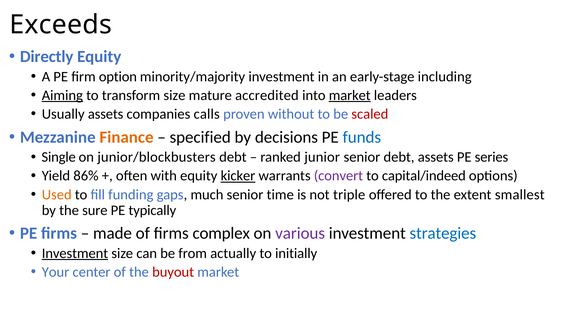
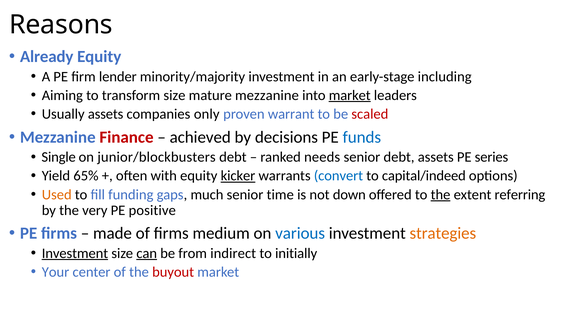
Exceeds: Exceeds -> Reasons (61, 25)
Directly: Directly -> Already (47, 57)
option: option -> lender (118, 77)
Aiming underline: present -> none (62, 95)
mature accredited: accredited -> mezzanine (267, 95)
calls: calls -> only (207, 114)
without: without -> warrant (291, 114)
Finance colour: orange -> red (126, 137)
specified: specified -> achieved (200, 137)
junior: junior -> needs (322, 157)
86%: 86% -> 65% (86, 176)
convert colour: purple -> blue (338, 176)
triple: triple -> down (349, 195)
the underline: none -> present (441, 195)
smallest: smallest -> referring (520, 195)
sure: sure -> very (95, 210)
typically: typically -> positive (152, 210)
complex: complex -> medium (221, 234)
various colour: purple -> blue (300, 234)
strategies colour: blue -> orange (443, 234)
can underline: none -> present (147, 254)
actually: actually -> indirect (233, 254)
